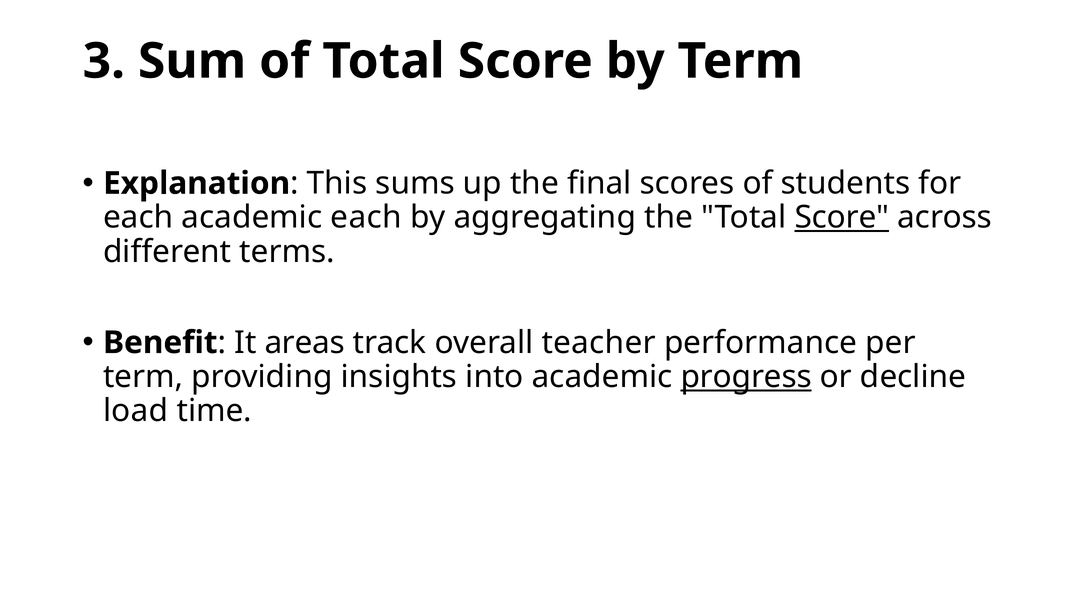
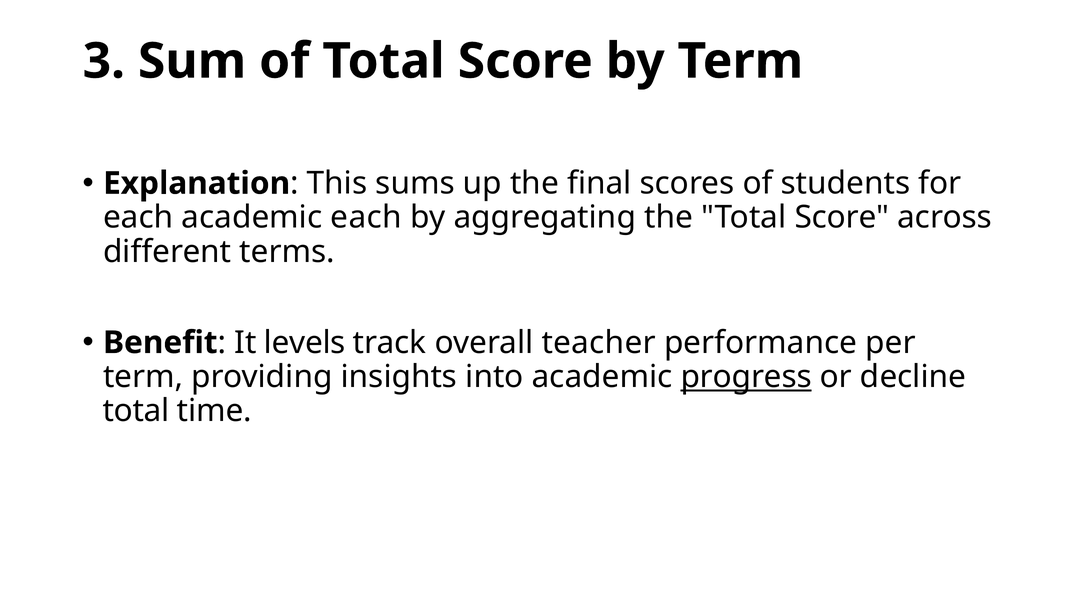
Score underline: present -> none (842, 218)
areas: areas -> levels (305, 343)
load: load -> total (136, 411)
